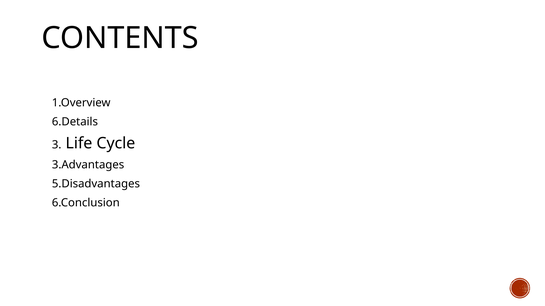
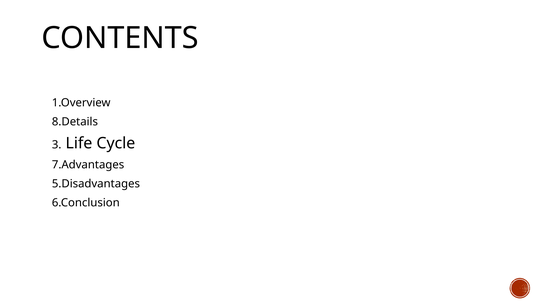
6.Details: 6.Details -> 8.Details (75, 122)
3.Advantages: 3.Advantages -> 7.Advantages (88, 165)
